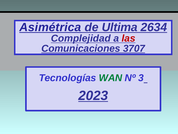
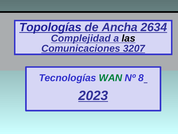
Asimétrica: Asimétrica -> Topologías (50, 27)
Ultima: Ultima -> Ancha (120, 27)
las colour: red -> black (129, 38)
3707: 3707 -> 3207 (134, 48)
3: 3 -> 8 (141, 78)
